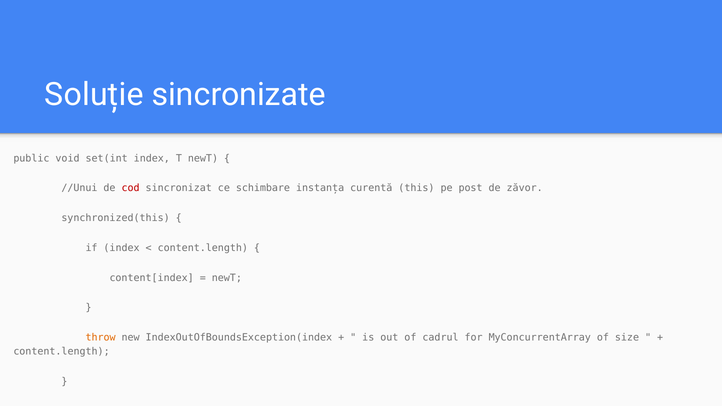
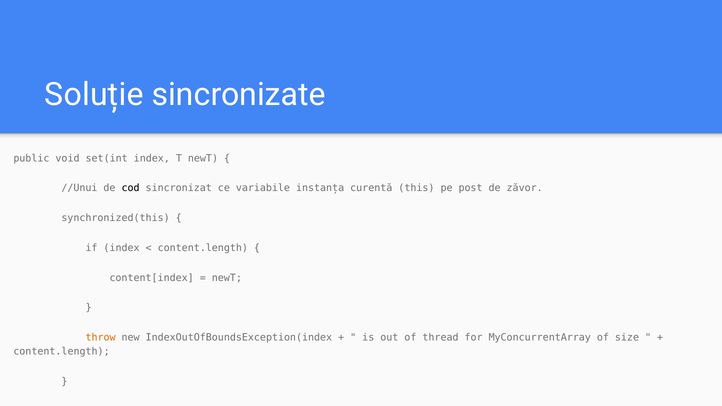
cod colour: red -> black (131, 188)
schimbare: schimbare -> variabile (263, 188)
cadrul: cadrul -> thread (441, 338)
